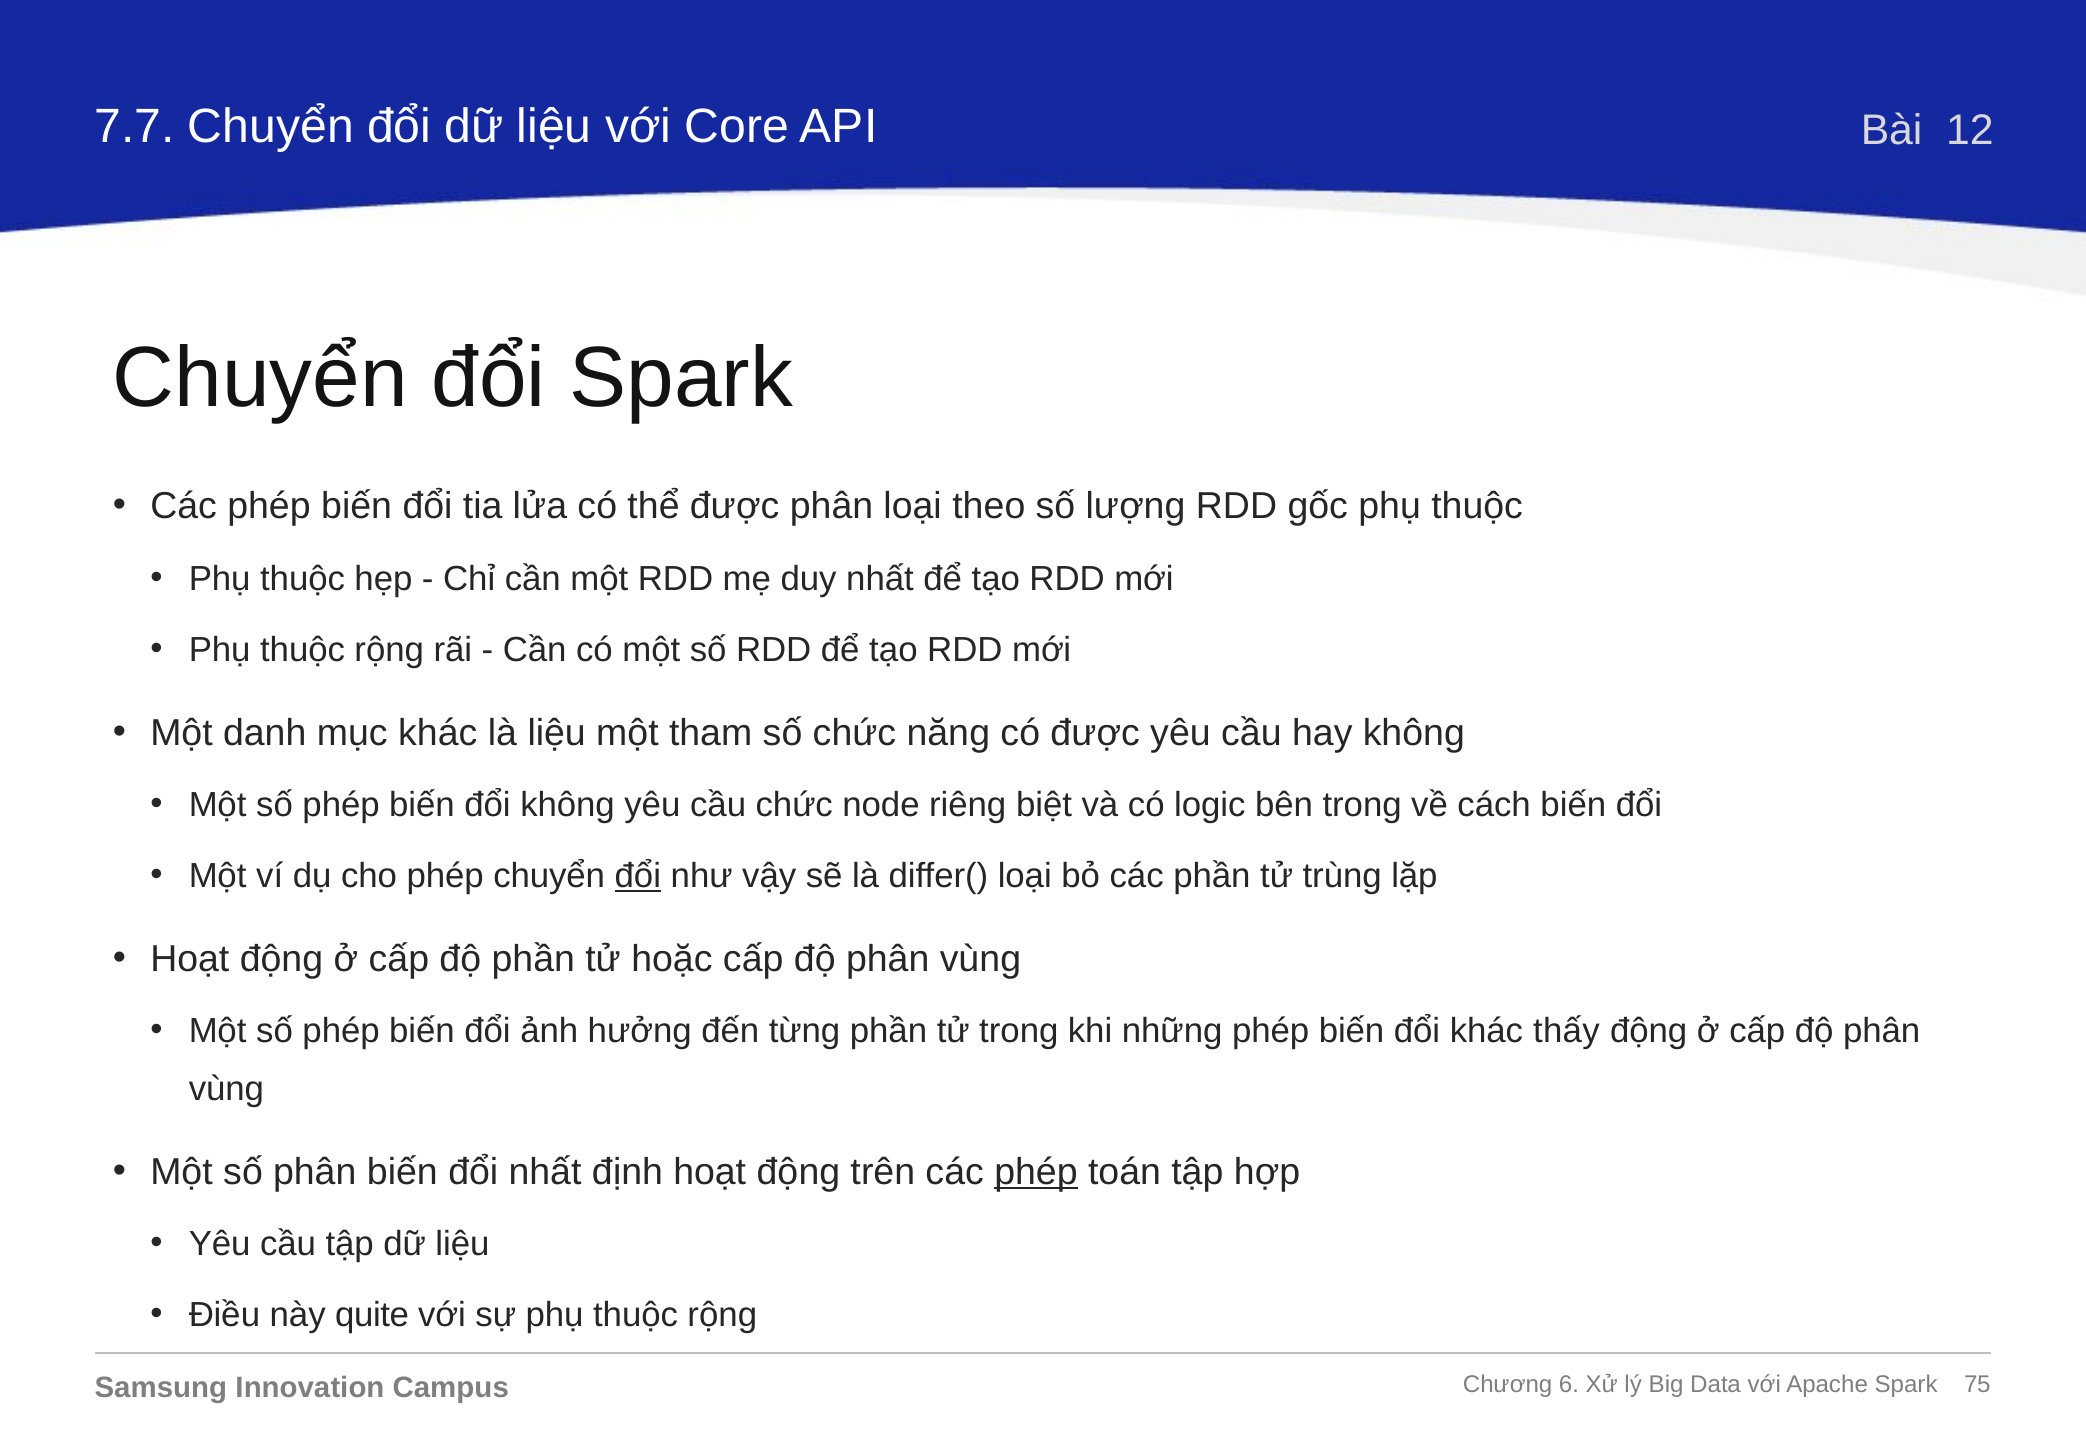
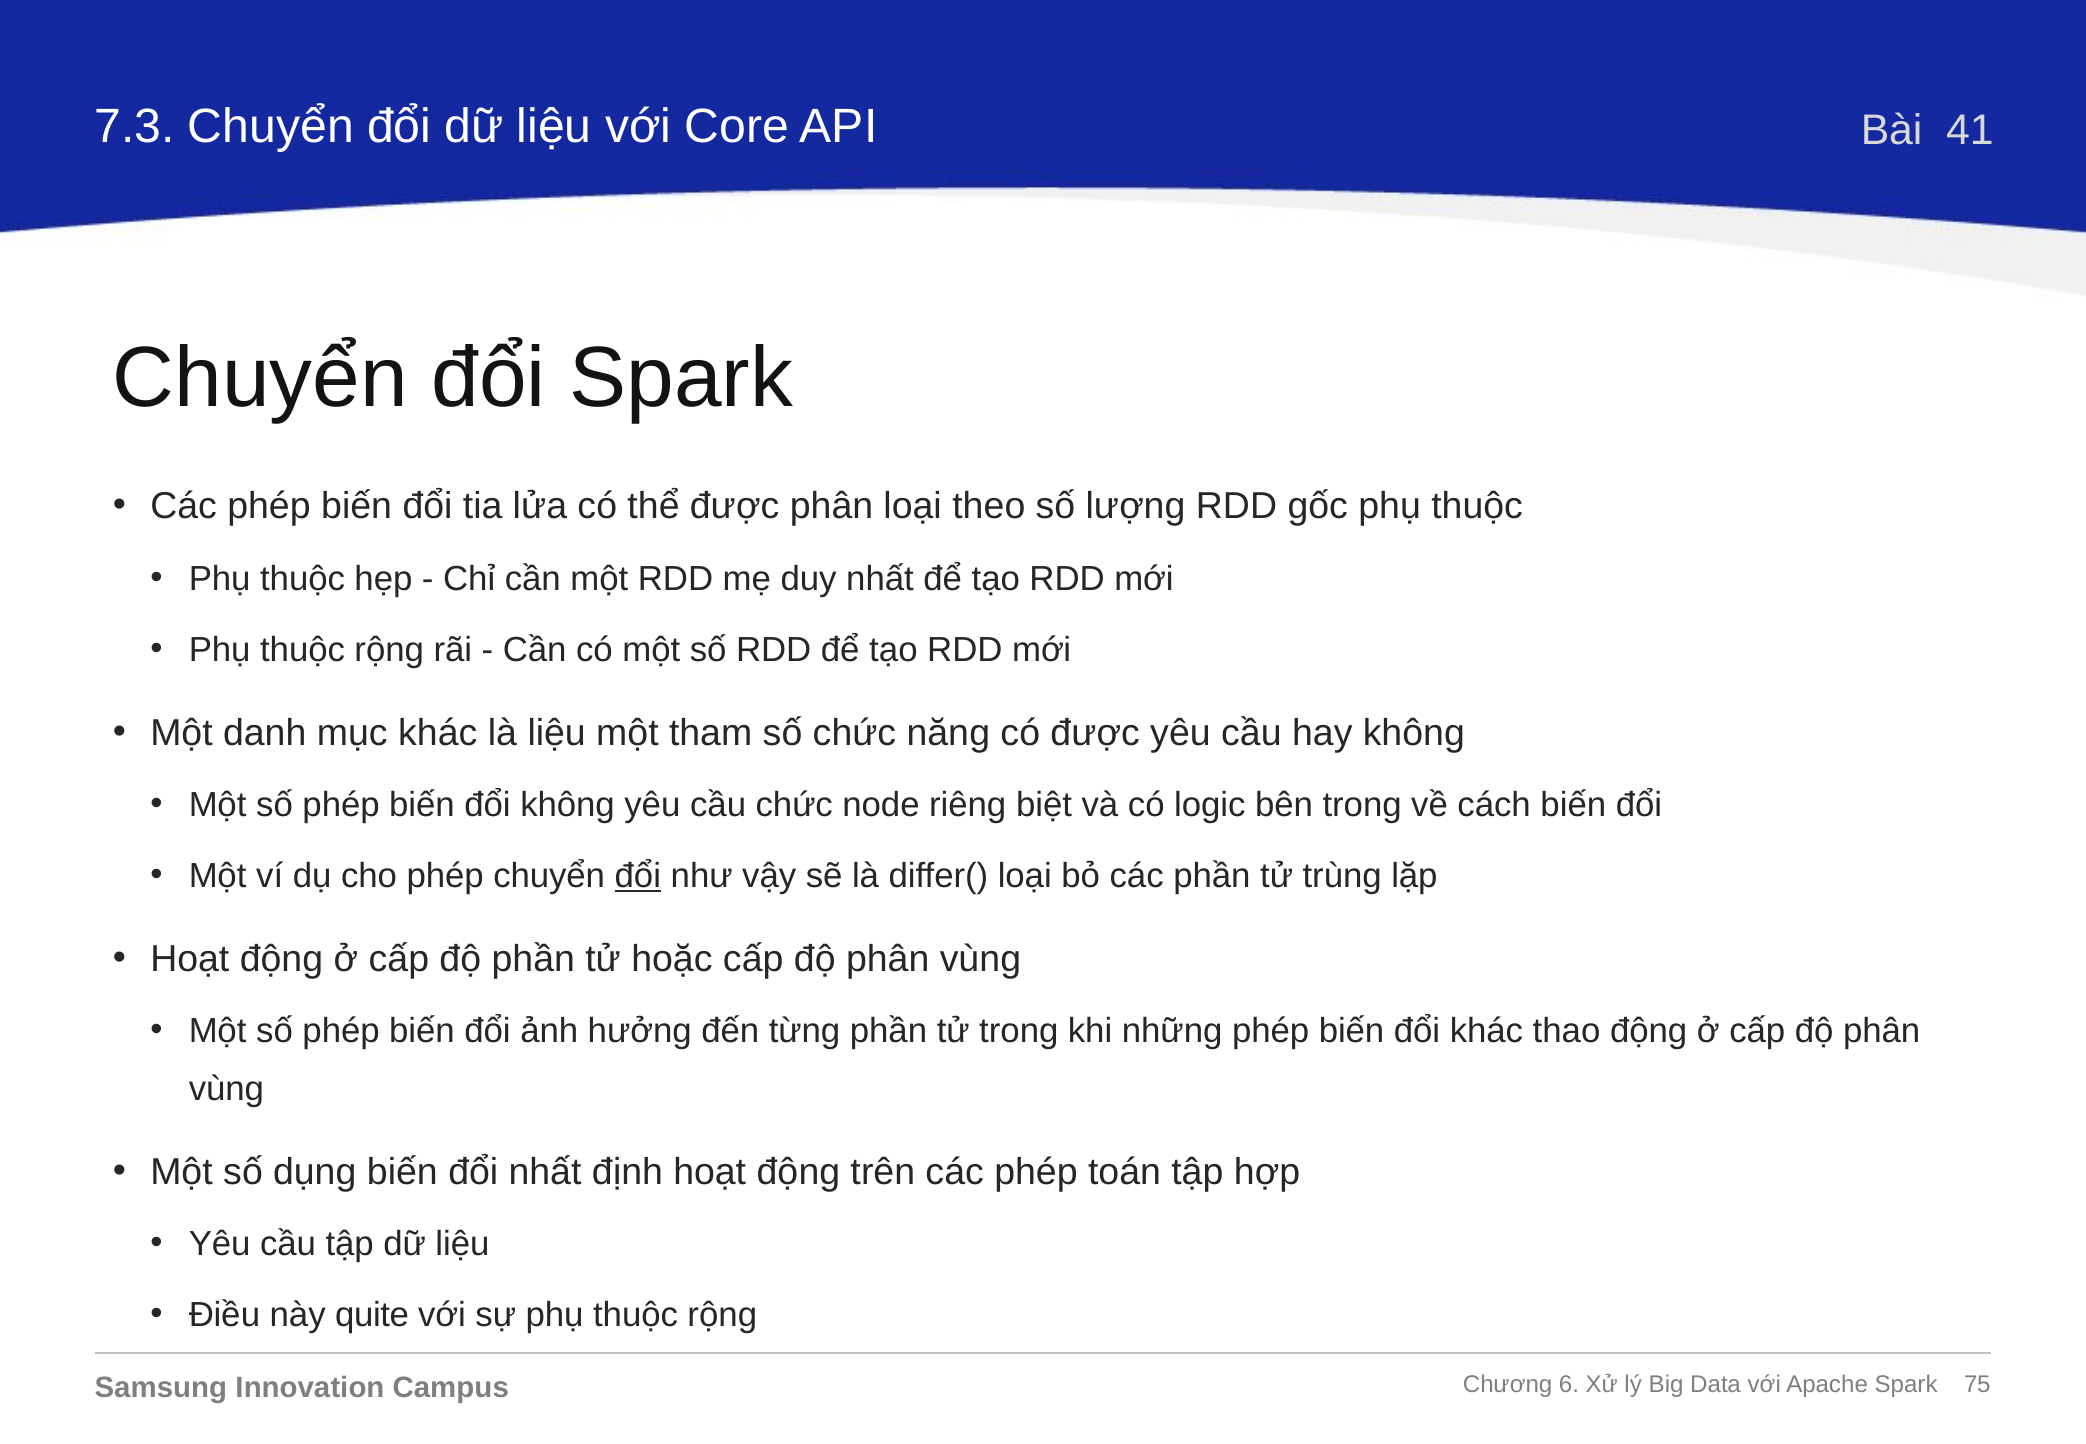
7.7: 7.7 -> 7.3 (135, 126)
12: 12 -> 41 (1970, 130)
thấy: thấy -> thao (1567, 1031)
số phân: phân -> dụng (315, 1172)
phép underline: present -> none (1036, 1172)
